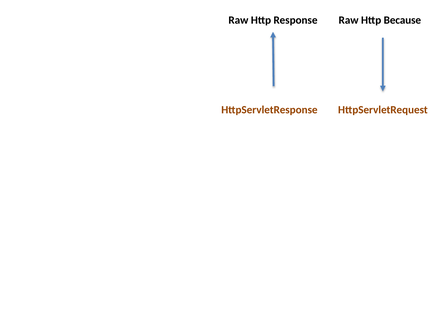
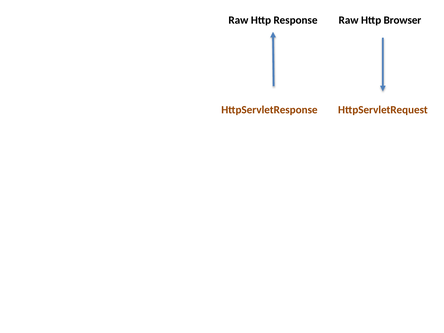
Because: Because -> Browser (402, 20)
